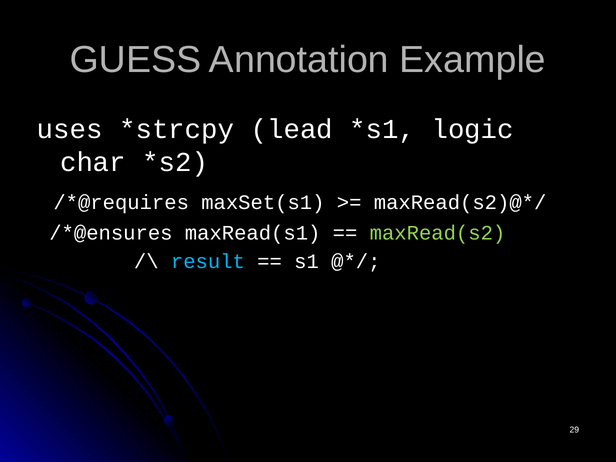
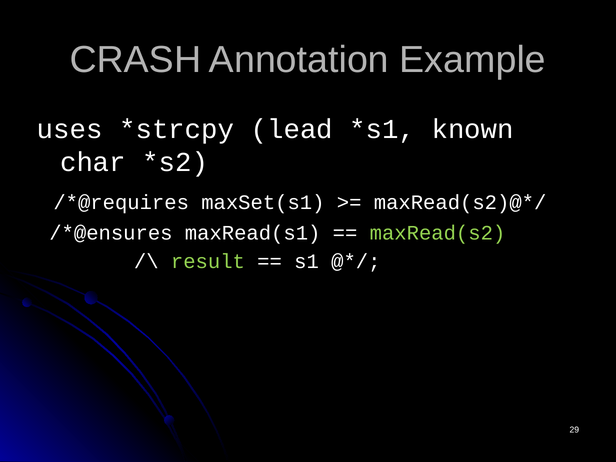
GUESS: GUESS -> CRASH (135, 60)
logic: logic -> known (473, 129)
result colour: light blue -> light green (208, 262)
